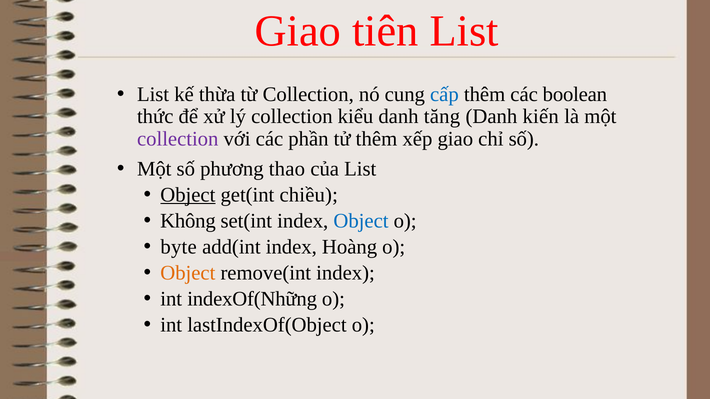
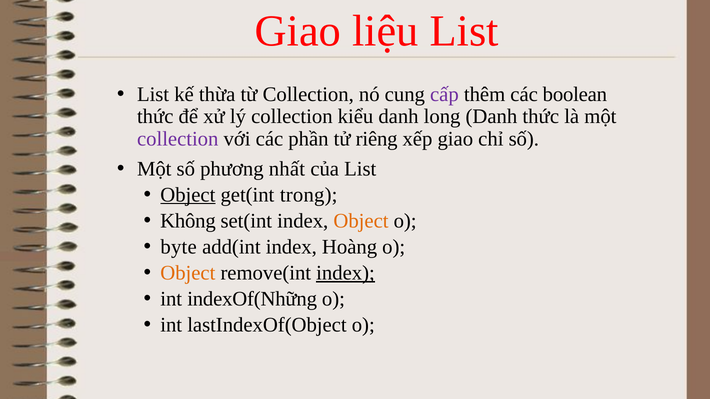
tiên: tiên -> liệu (385, 31)
cấp colour: blue -> purple (444, 94)
tăng: tăng -> long (442, 117)
Danh kiến: kiến -> thức (541, 117)
tử thêm: thêm -> riêng (377, 139)
thao: thao -> nhất (287, 169)
chiều: chiều -> trong (309, 195)
Object colour: blue -> orange (361, 221)
index underline: none -> present (346, 273)
